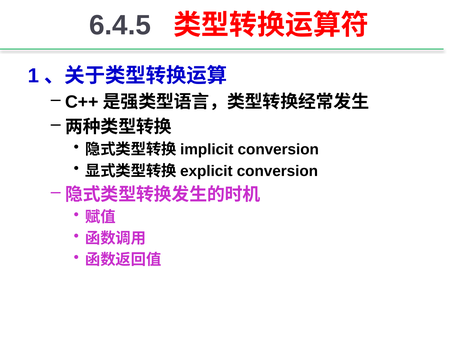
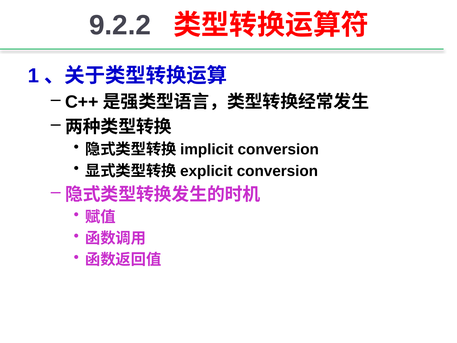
6.4.5: 6.4.5 -> 9.2.2 (120, 25)
